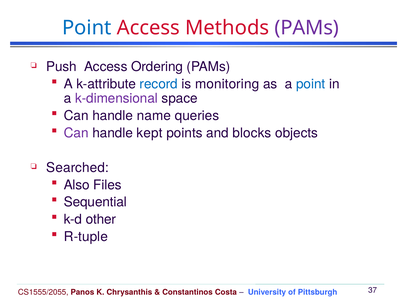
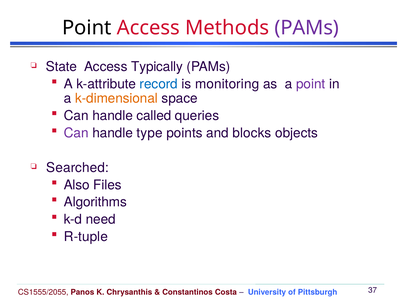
Point colour: blue -> black (87, 28)
Push: Push -> State (61, 67)
Ordering: Ordering -> Typically (157, 67)
point colour: blue -> purple (311, 84)
k-dimensional colour: purple -> orange (117, 98)
name: name -> called (154, 116)
kept: kept -> type (150, 133)
Sequential: Sequential -> Algorithms (95, 202)
other: other -> need (101, 219)
